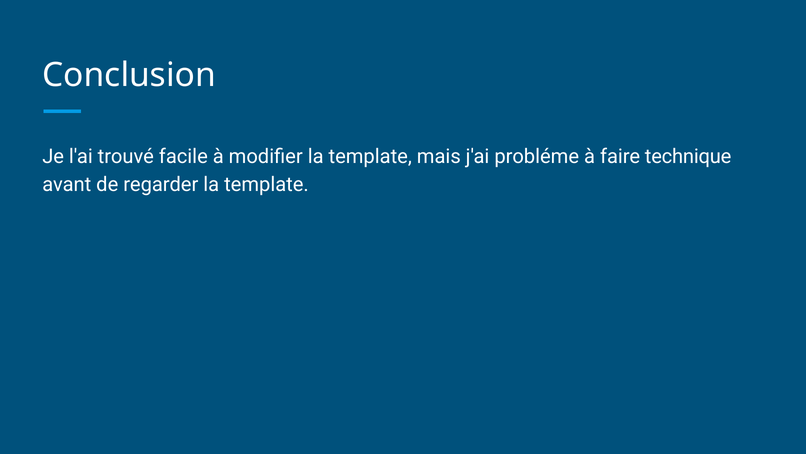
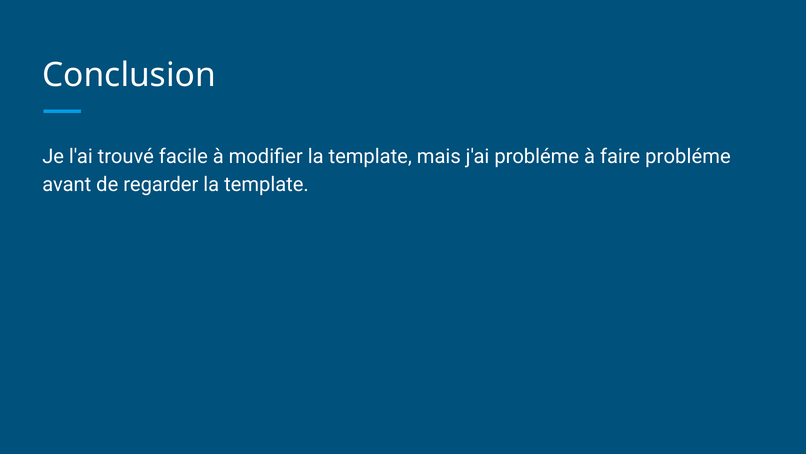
faire technique: technique -> probléme (688, 156)
